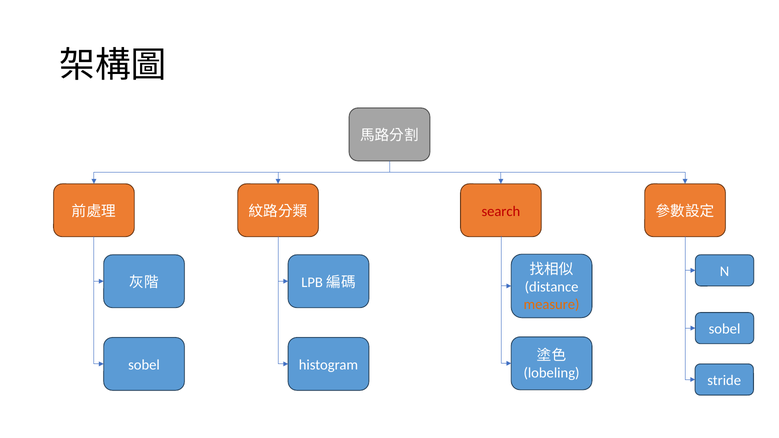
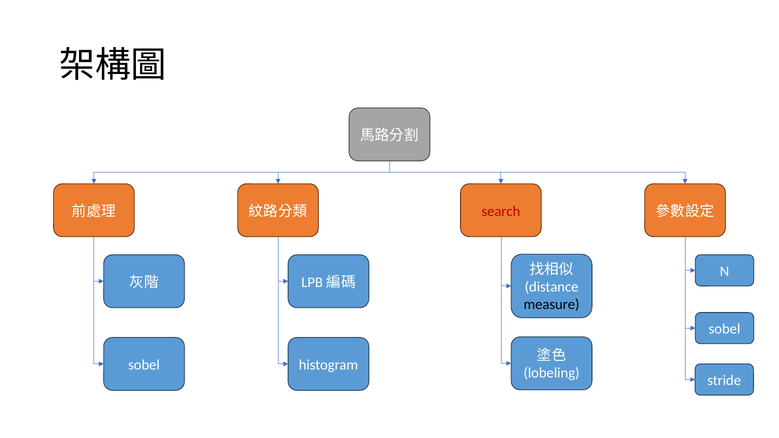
measure colour: orange -> black (552, 305)
